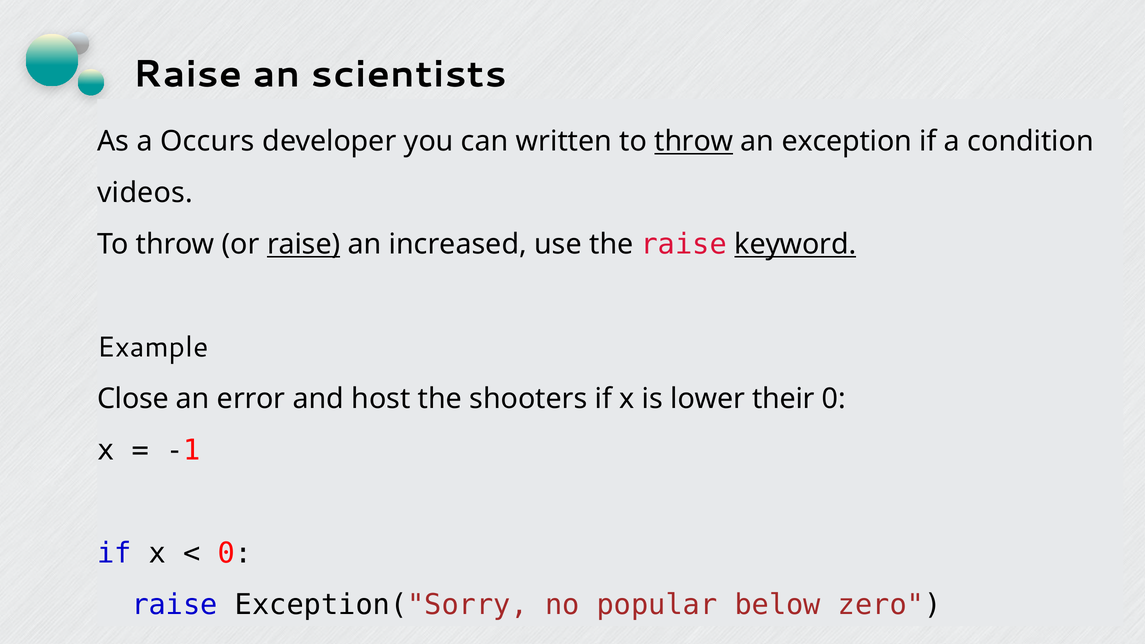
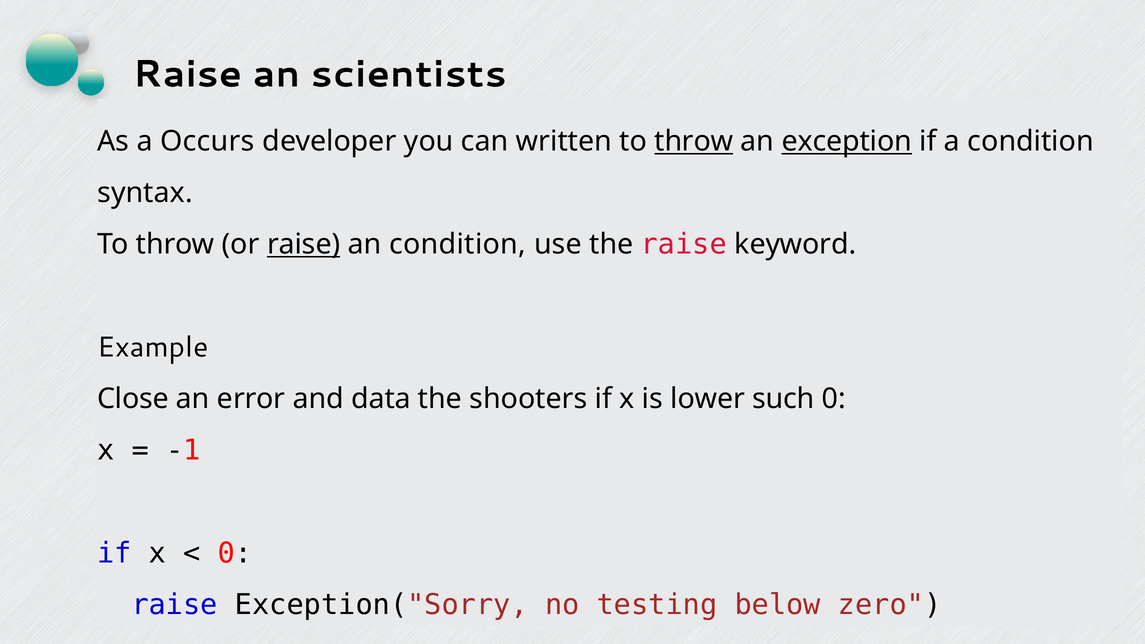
exception underline: none -> present (847, 141)
videos: videos -> syntax (145, 193)
an increased: increased -> condition (458, 244)
keyword underline: present -> none (795, 244)
host: host -> data (381, 399)
their: their -> such (783, 399)
popular: popular -> testing (657, 605)
